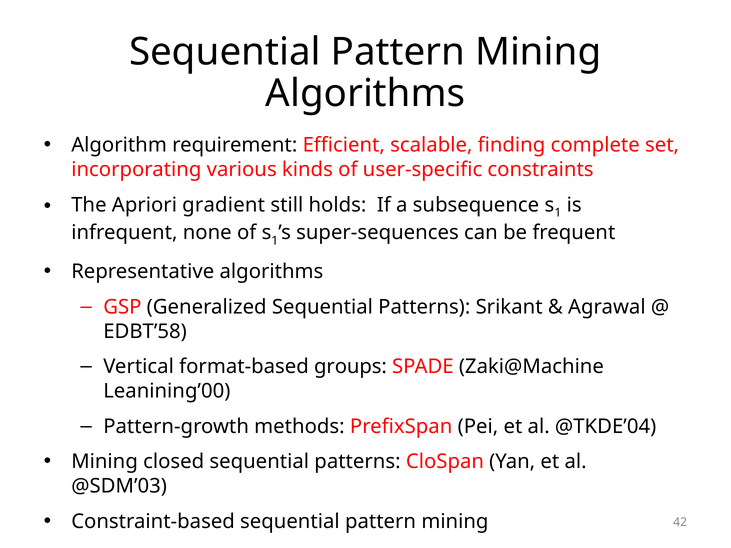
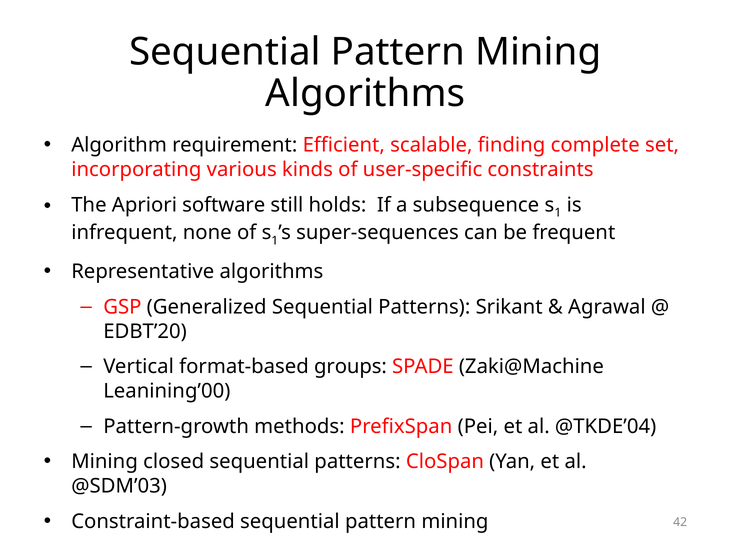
gradient: gradient -> software (224, 205)
EDBT’58: EDBT’58 -> EDBT’20 (145, 332)
